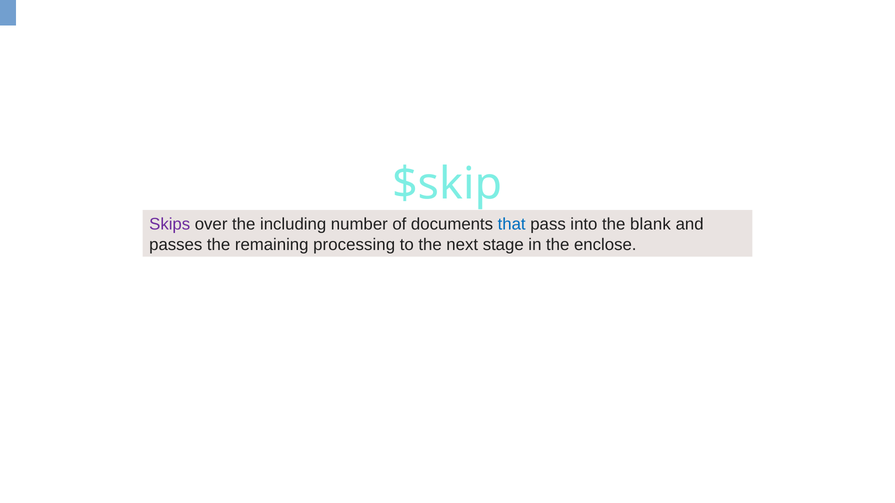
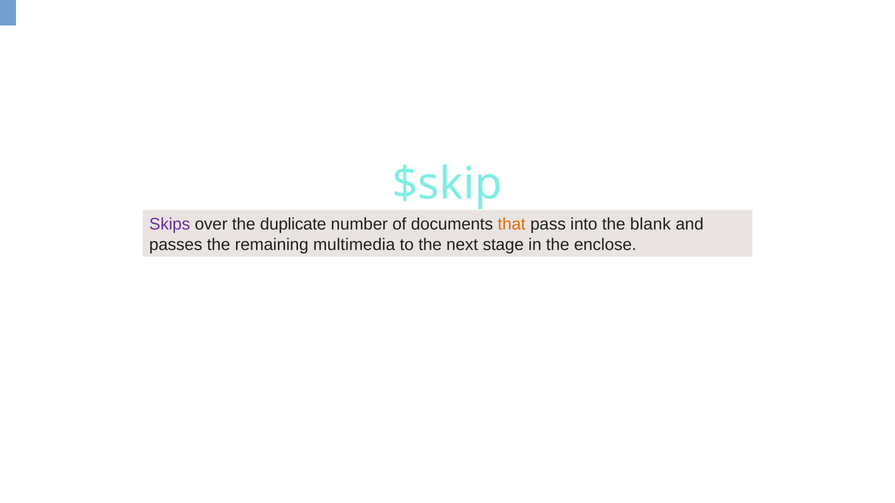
including: including -> duplicate (293, 225)
that colour: blue -> orange (512, 225)
processing: processing -> multimedia (354, 245)
